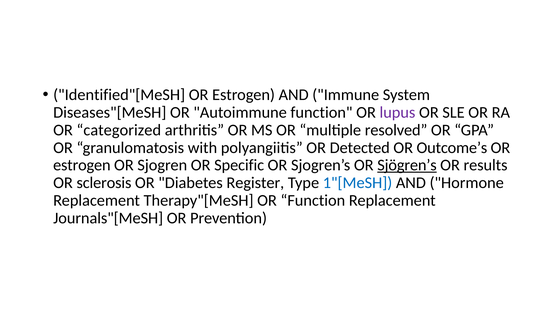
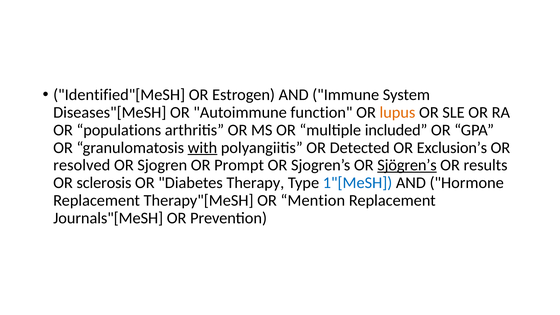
lupus colour: purple -> orange (397, 112)
categorized: categorized -> populations (119, 130)
resolved: resolved -> included (396, 130)
with underline: none -> present (202, 148)
Outcome’s: Outcome’s -> Exclusion’s (452, 148)
estrogen: estrogen -> resolved (82, 165)
Specific: Specific -> Prompt (239, 165)
Register: Register -> Therapy (255, 183)
OR Function: Function -> Mention (313, 201)
